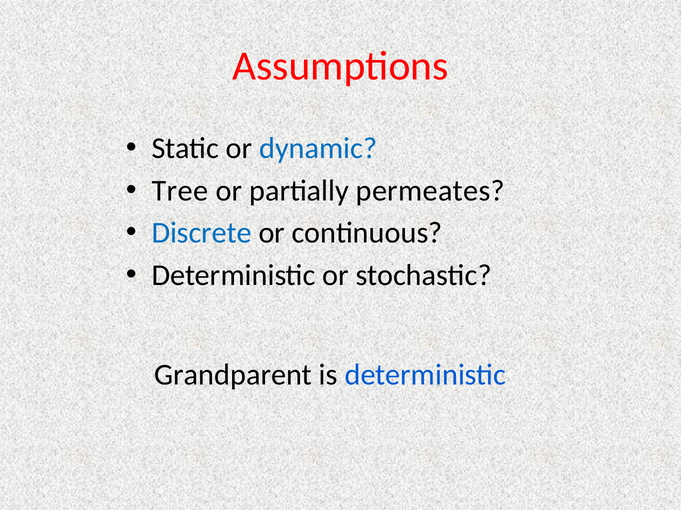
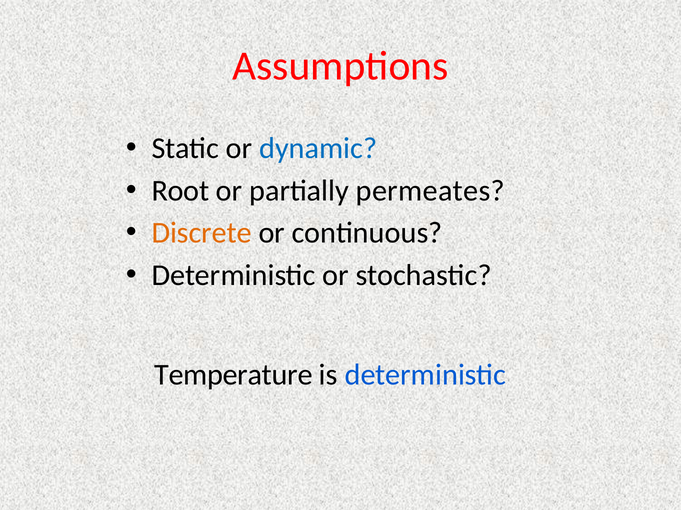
Tree: Tree -> Root (180, 191)
Discrete colour: blue -> orange (202, 233)
Grandparent: Grandparent -> Temperature (233, 376)
